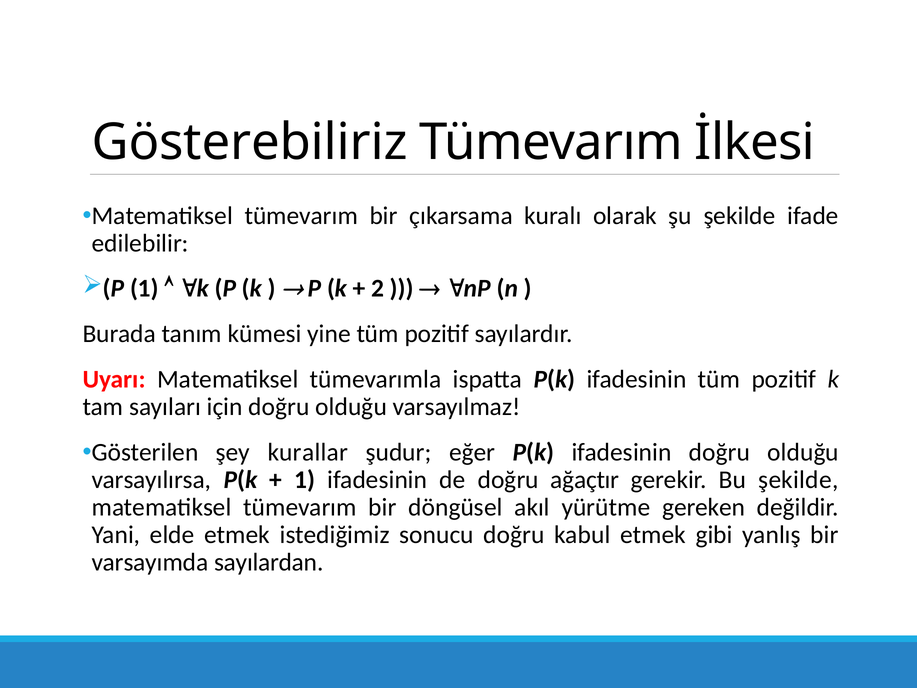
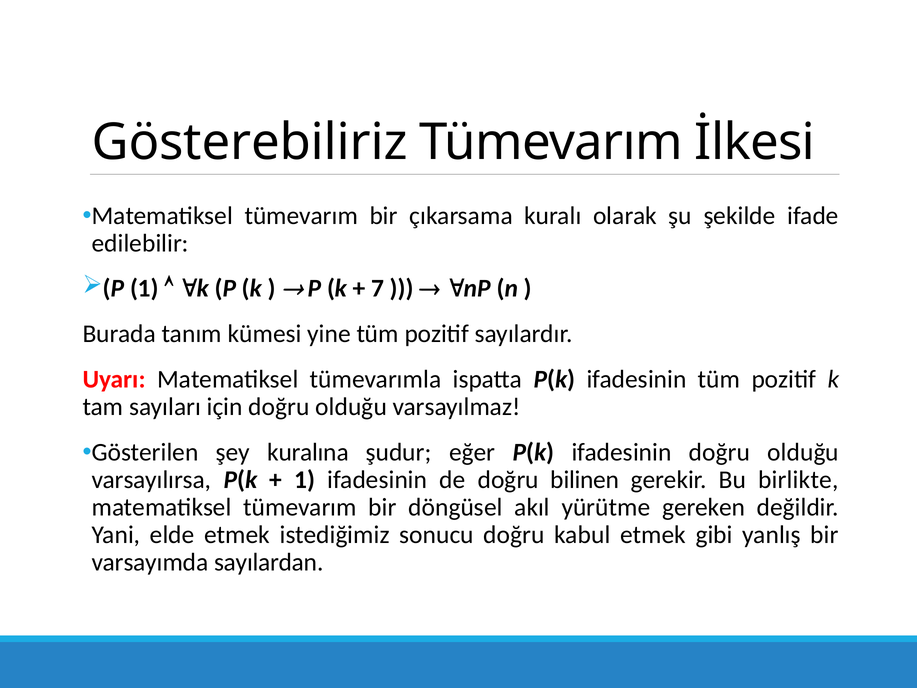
2: 2 -> 7 (378, 288)
kurallar: kurallar -> kuralına (308, 452)
ağaçtır: ağaçtır -> bilinen (585, 480)
Bu şekilde: şekilde -> birlikte (798, 480)
